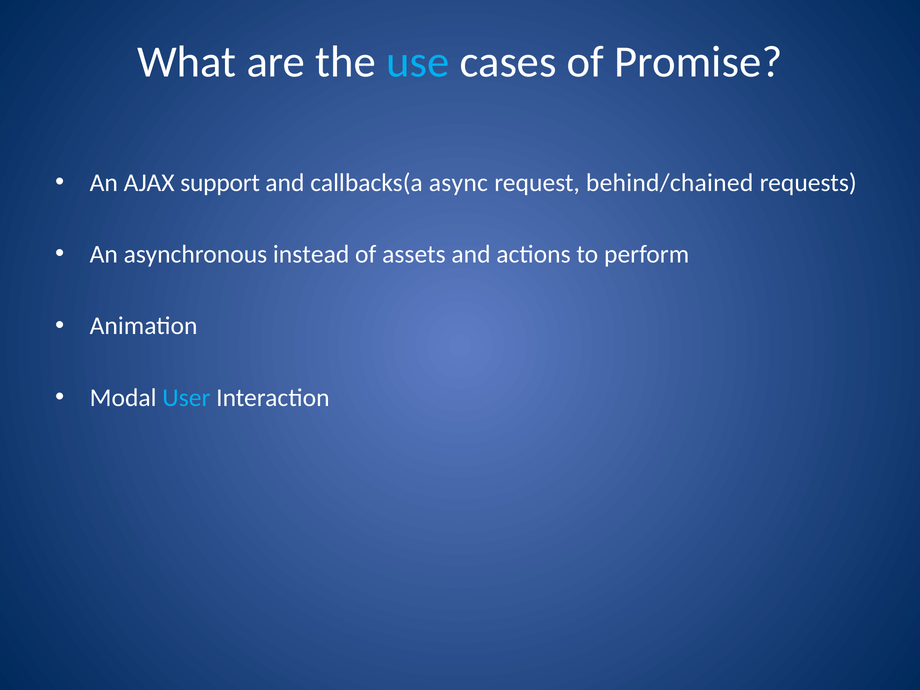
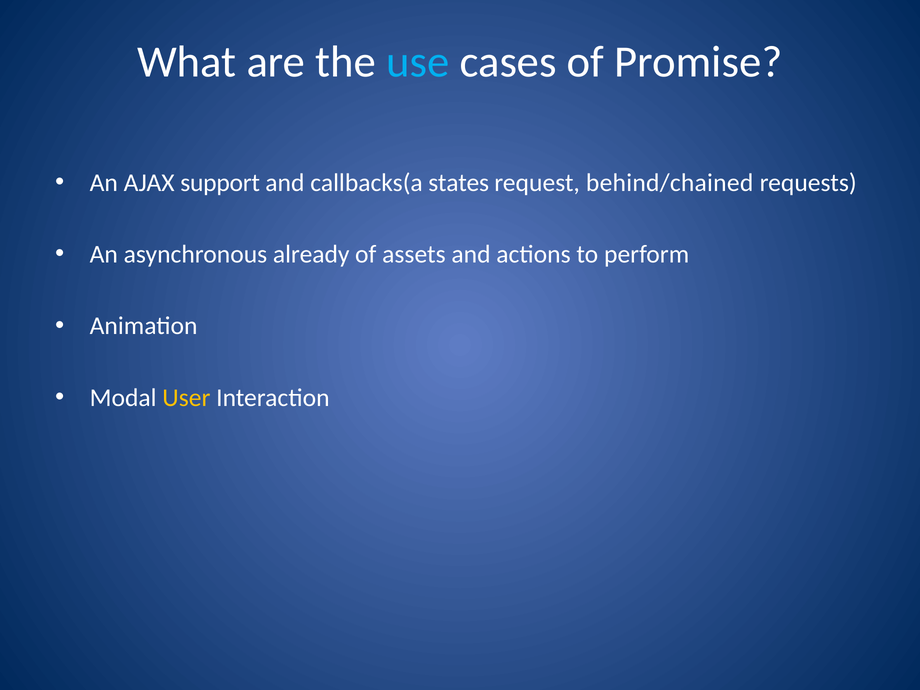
async: async -> states (459, 183)
instead: instead -> already (311, 254)
User colour: light blue -> yellow (186, 398)
